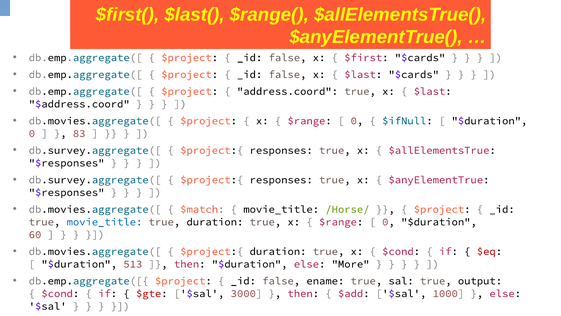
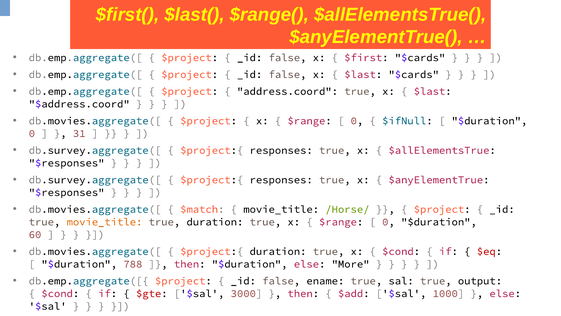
83: 83 -> 31 (79, 133)
movie_title colour: blue -> orange (104, 222)
513: 513 -> 788 (133, 264)
